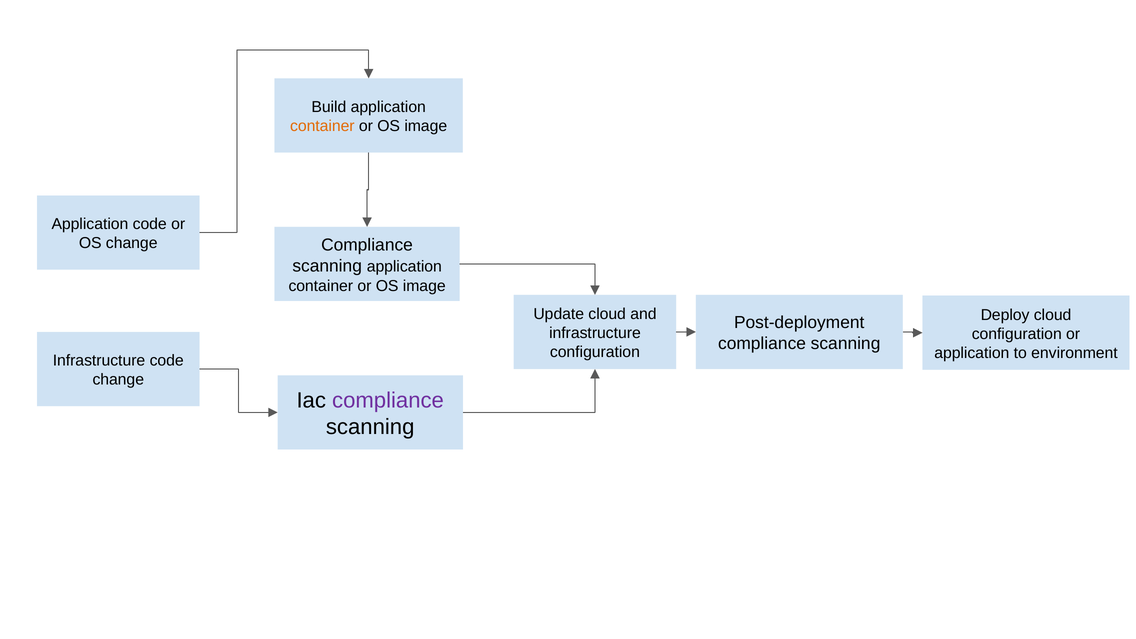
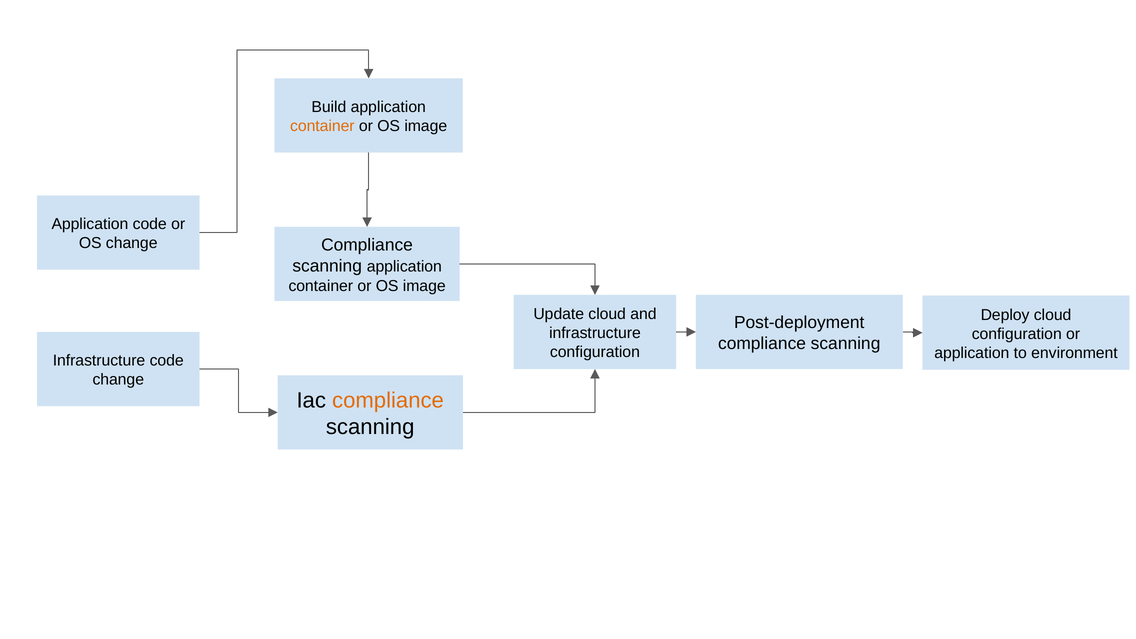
compliance colour: purple -> orange (388, 401)
